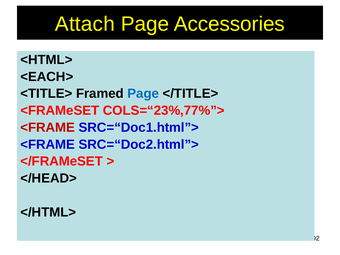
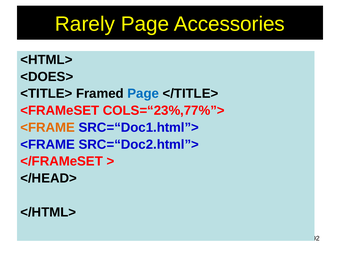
Attach: Attach -> Rarely (85, 24)
<EACH>: <EACH> -> <DOES> (47, 77)
<FRAME colour: red -> orange (48, 127)
